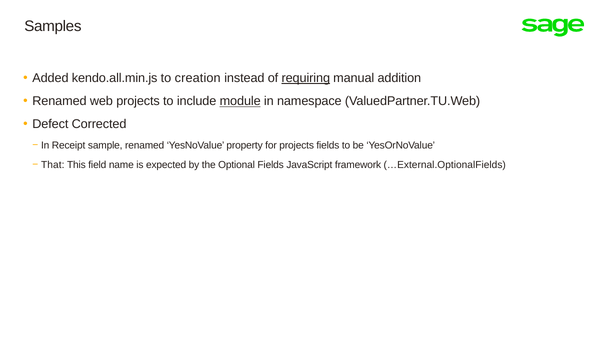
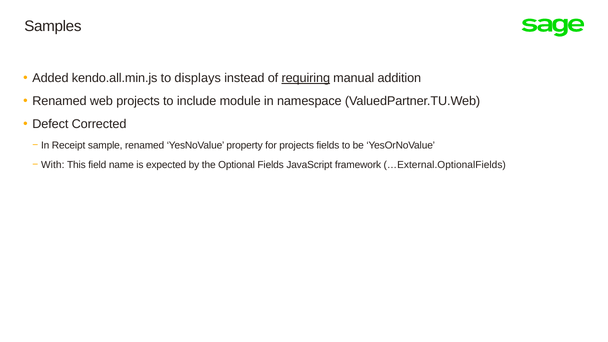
creation: creation -> displays (198, 78)
module underline: present -> none (240, 101)
That: That -> With (53, 165)
